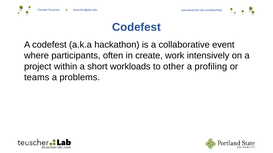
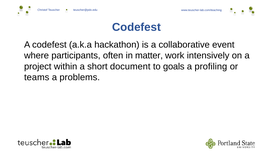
create: create -> matter (149, 56)
workloads: workloads -> document (130, 67)
other: other -> goals (174, 67)
